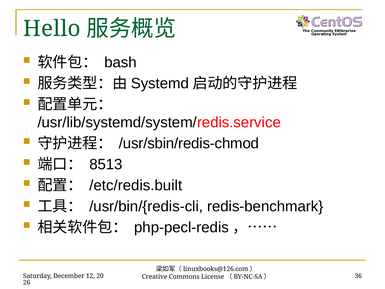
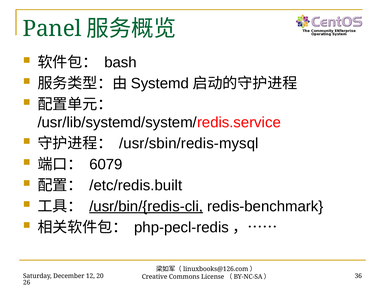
Hello: Hello -> Panel (52, 29)
/usr/sbin/redis-chmod: /usr/sbin/redis-chmod -> /usr/sbin/redis-mysql (189, 143)
8513: 8513 -> 6079 (106, 164)
/usr/bin/{redis-cli underline: none -> present (146, 206)
